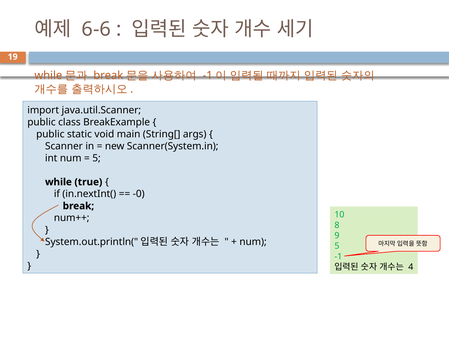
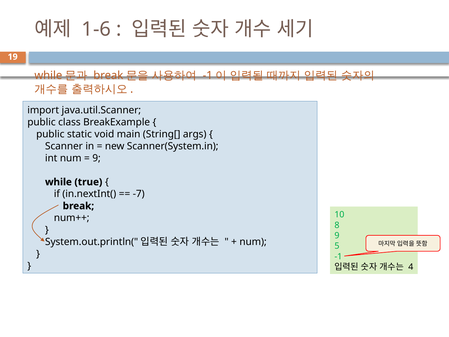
6-6: 6-6 -> 1-6 (96, 29)
5: 5 -> 9 (97, 158)
-0: -0 -> -7 (139, 194)
